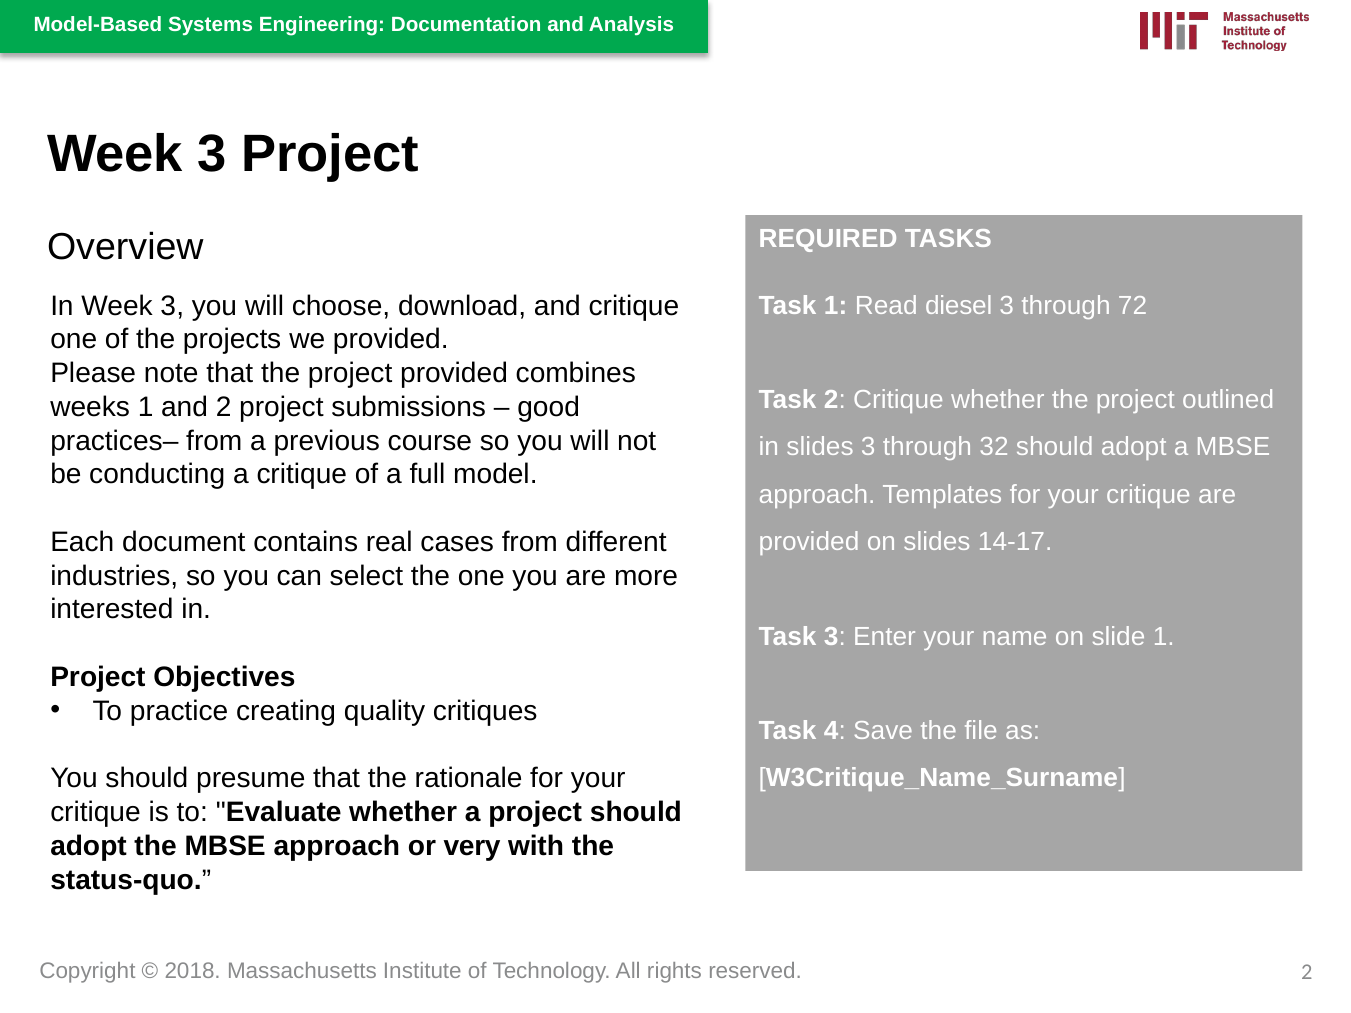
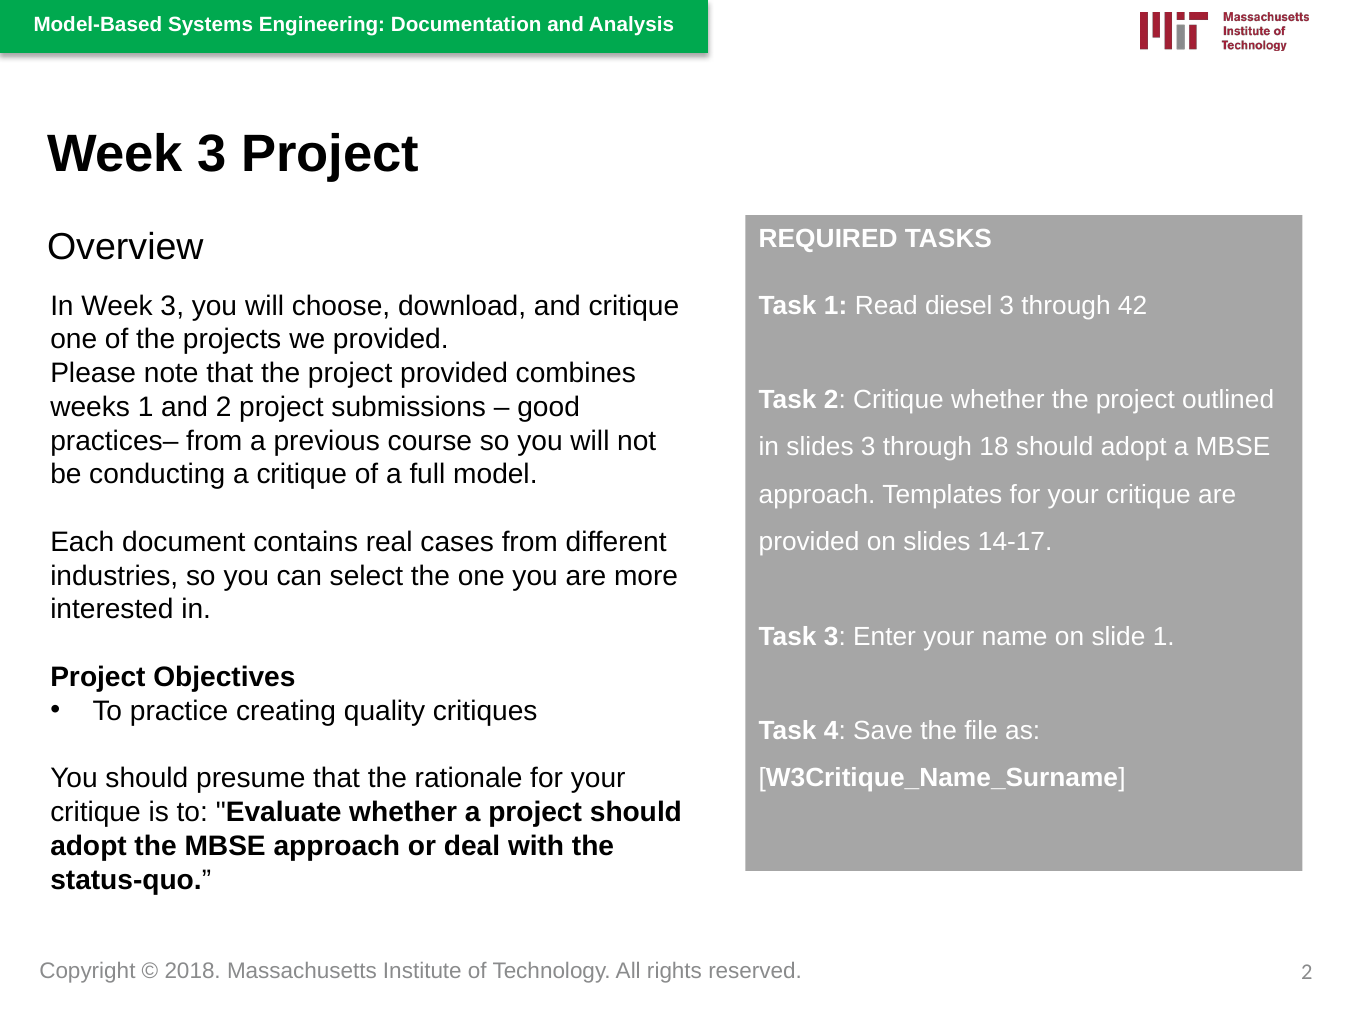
72: 72 -> 42 (1133, 306)
32: 32 -> 18 (994, 447)
very: very -> deal (472, 846)
